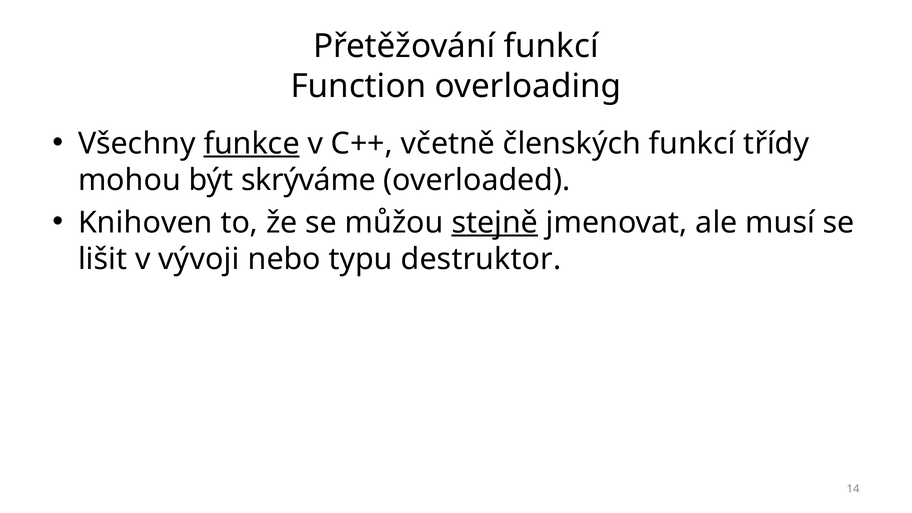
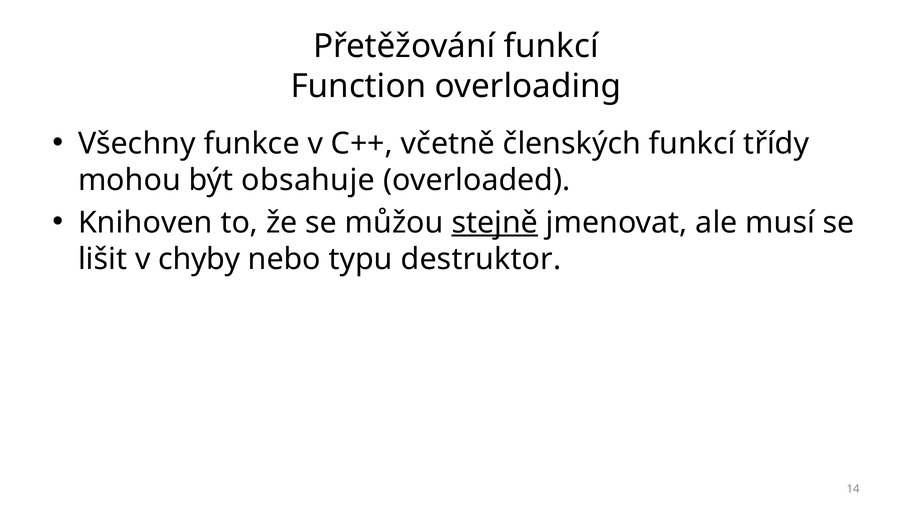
funkce underline: present -> none (252, 143)
skrýváme: skrýváme -> obsahuje (308, 180)
vývoji: vývoji -> chyby (199, 259)
